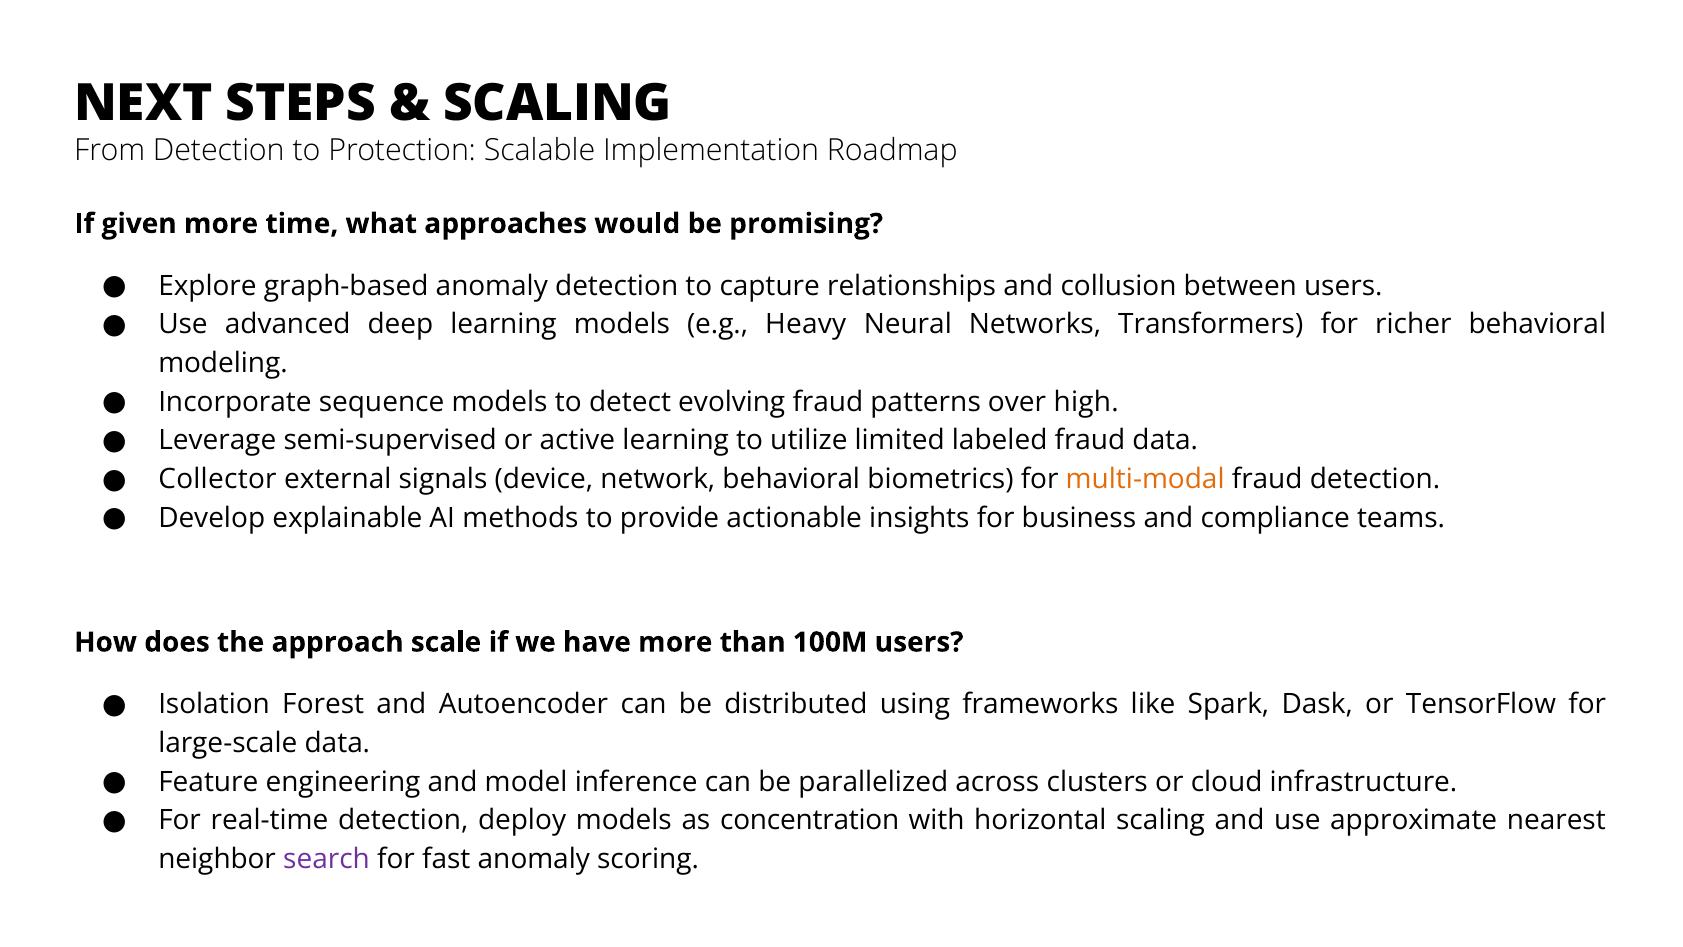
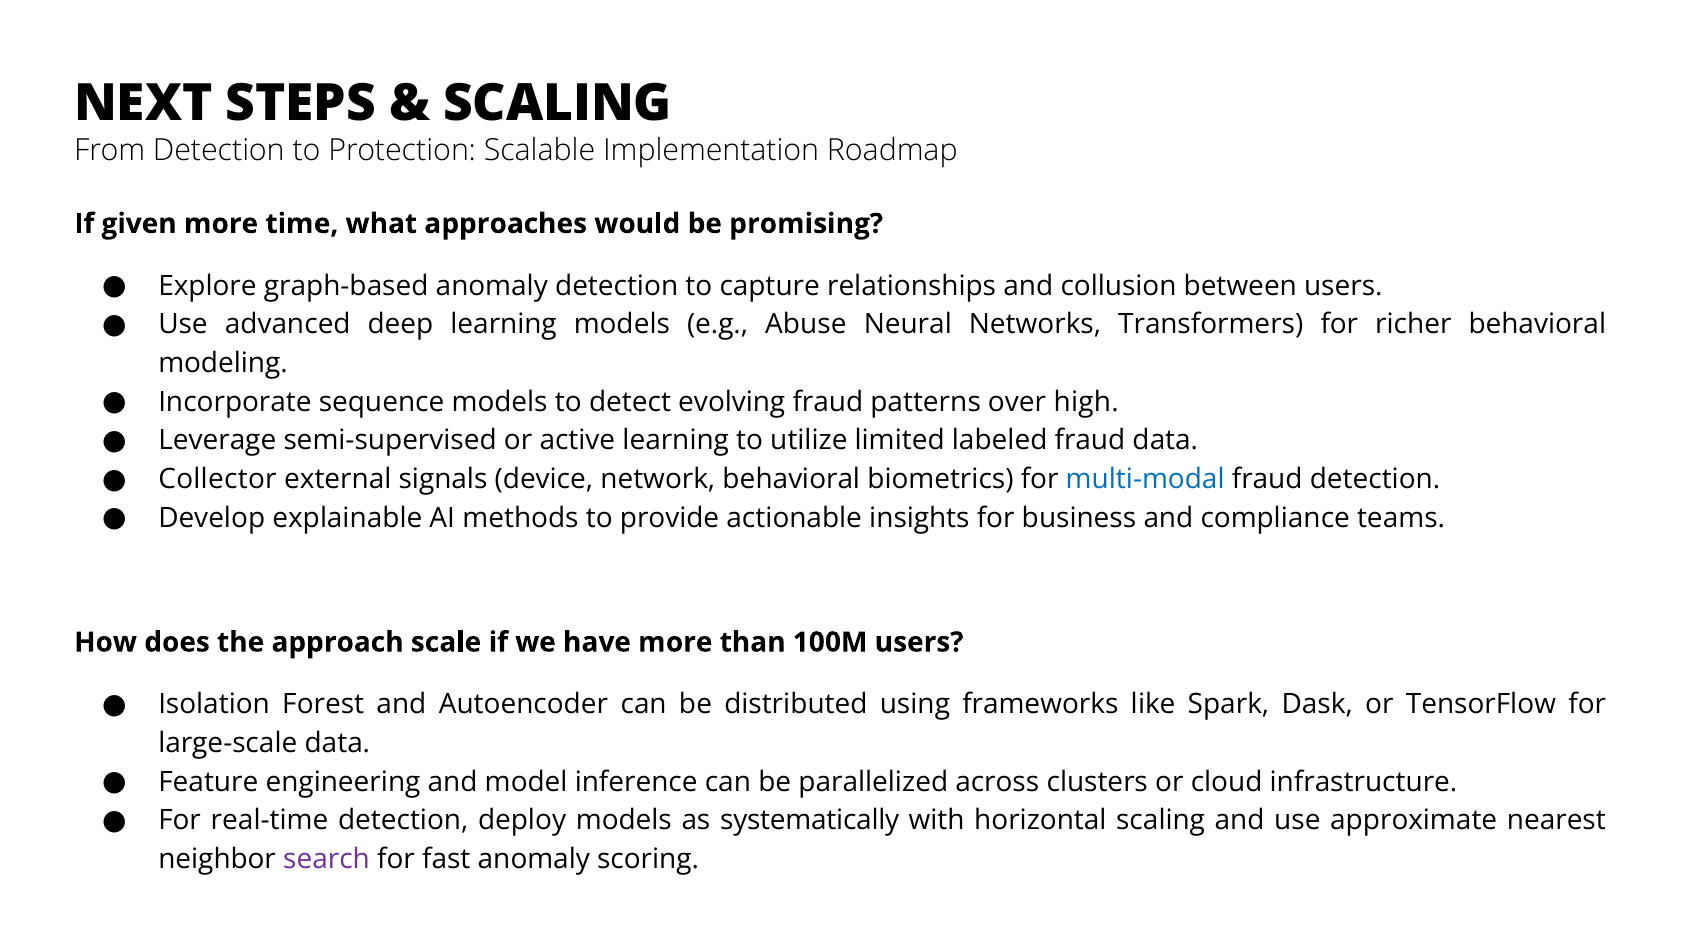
Heavy: Heavy -> Abuse (806, 324)
multi-modal colour: orange -> blue (1145, 479)
concentration: concentration -> systematically (810, 820)
